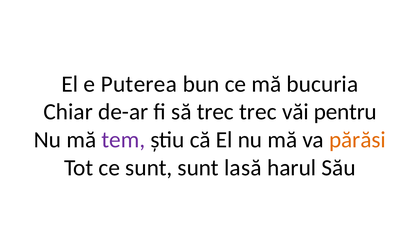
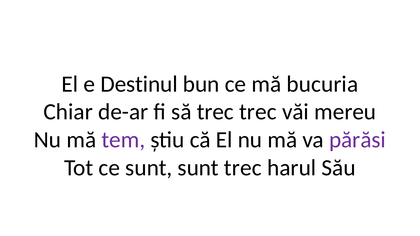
Puterea: Puterea -> Destinul (139, 84)
pentru: pentru -> mereu (345, 112)
părăsi colour: orange -> purple (357, 140)
sunt lasă: lasă -> trec (243, 168)
